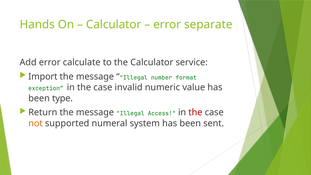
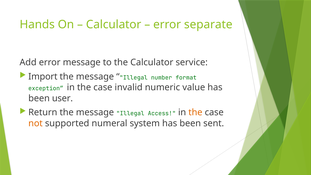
error calculate: calculate -> message (82, 62)
type: type -> user (62, 98)
the colour: red -> orange (195, 112)
